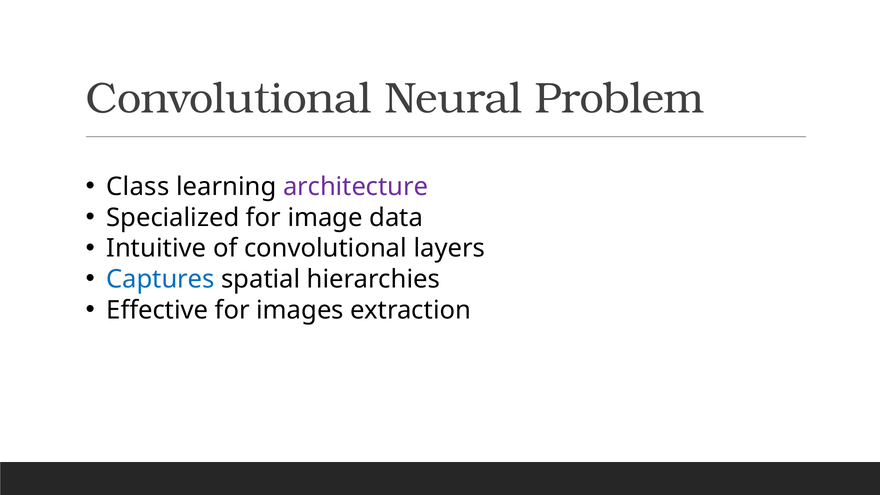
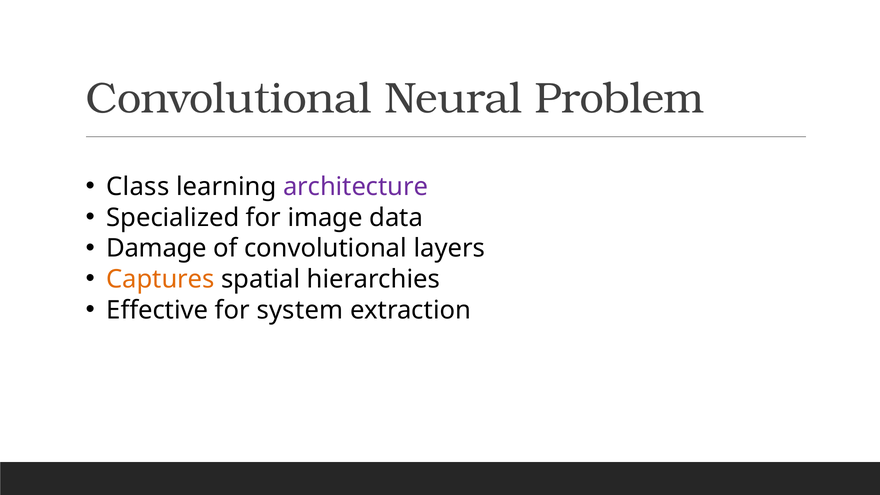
Intuitive: Intuitive -> Damage (157, 248)
Captures colour: blue -> orange (160, 279)
images: images -> system (300, 310)
